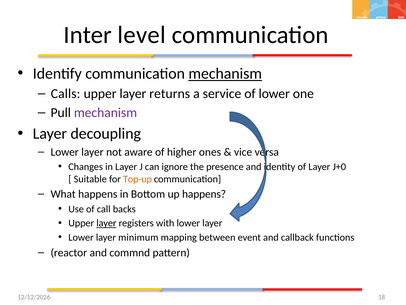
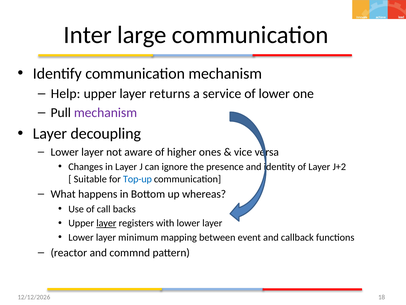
level: level -> large (142, 35)
mechanism underline: present -> none (225, 74)
Calls: Calls -> Help (66, 94)
J+0: J+0 -> J+2 (339, 167)
Top-up colour: orange -> blue (137, 179)
up happens: happens -> whereas (204, 194)
